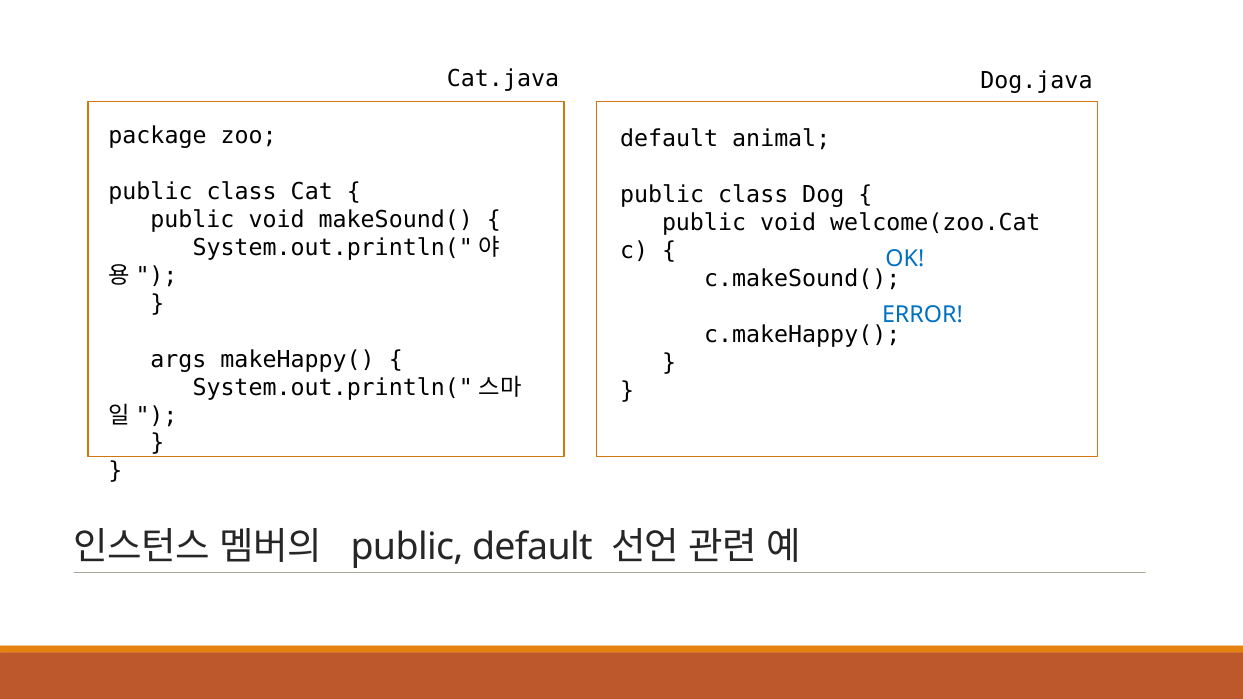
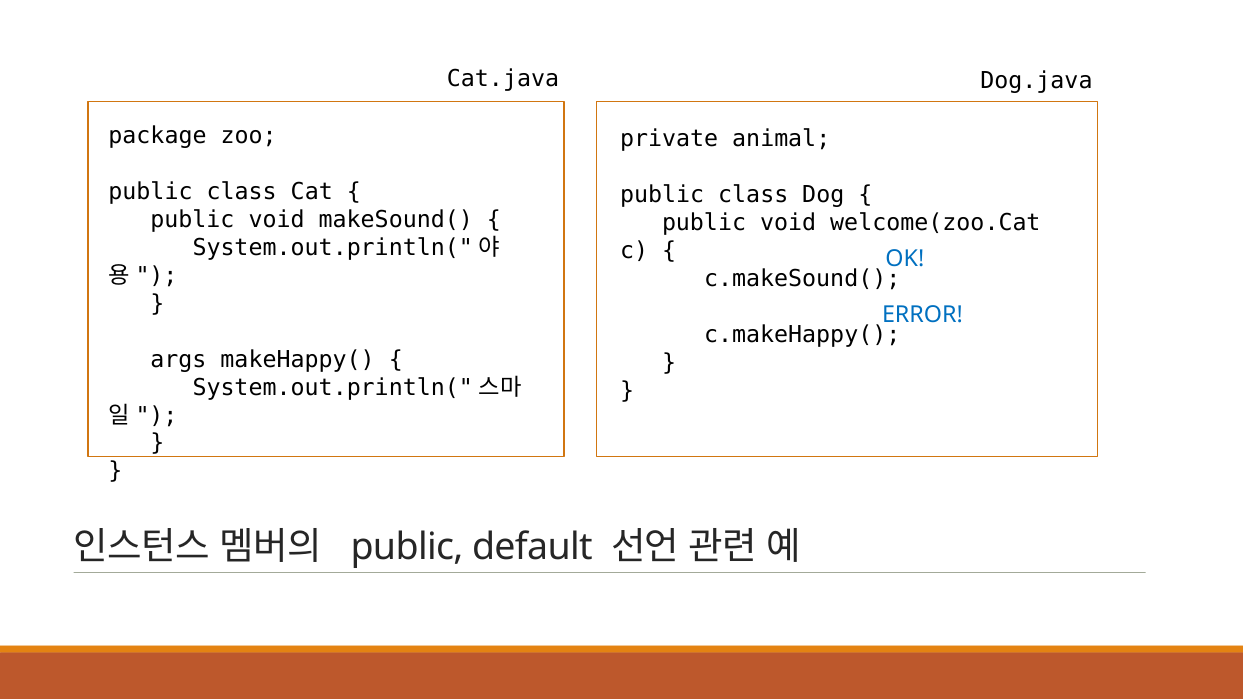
default: default -> private (669, 139)
